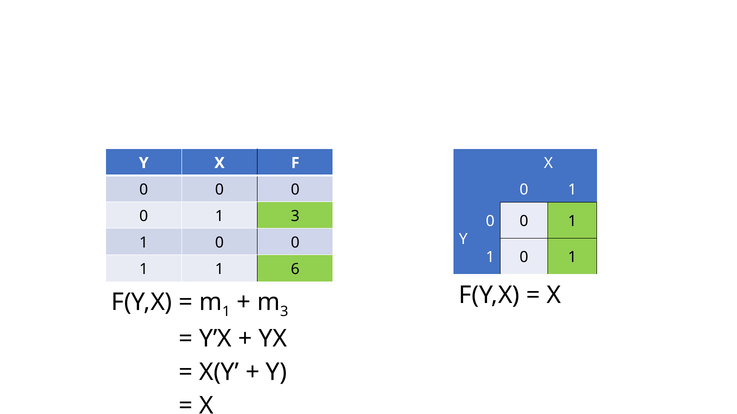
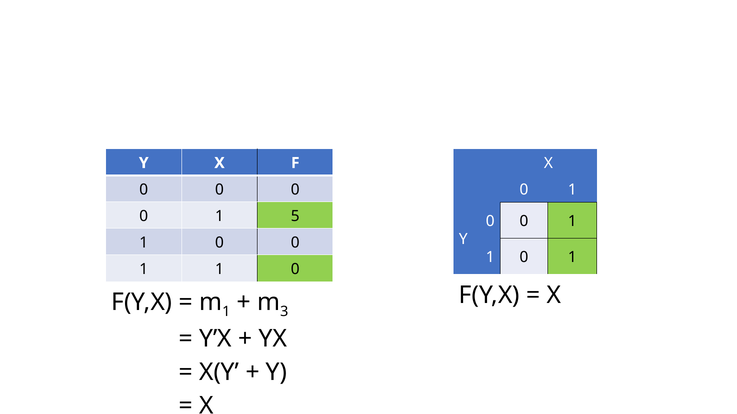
1 3: 3 -> 5 (295, 216)
6: 6 -> 0 (295, 269)
